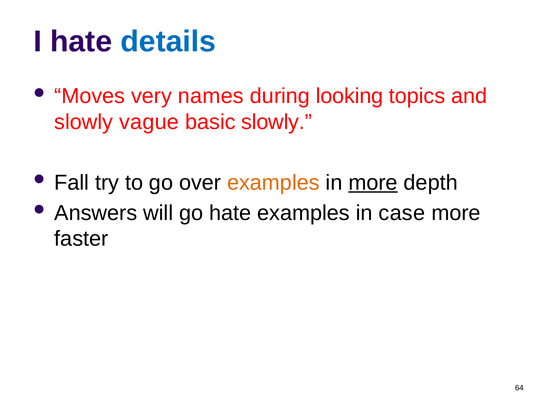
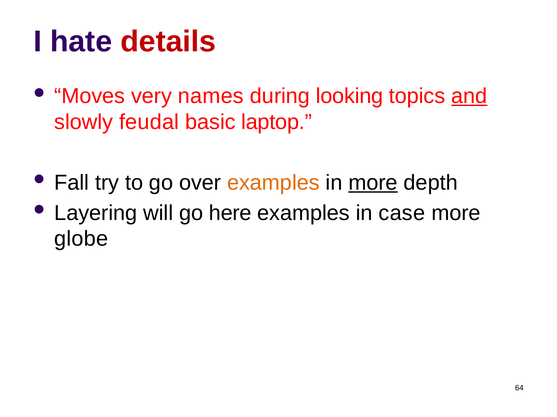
details colour: blue -> red (168, 42)
and underline: none -> present (469, 96)
vague: vague -> feudal (149, 122)
basic slowly: slowly -> laptop (277, 122)
Answers: Answers -> Layering (96, 213)
go hate: hate -> here (230, 213)
faster: faster -> globe (81, 239)
